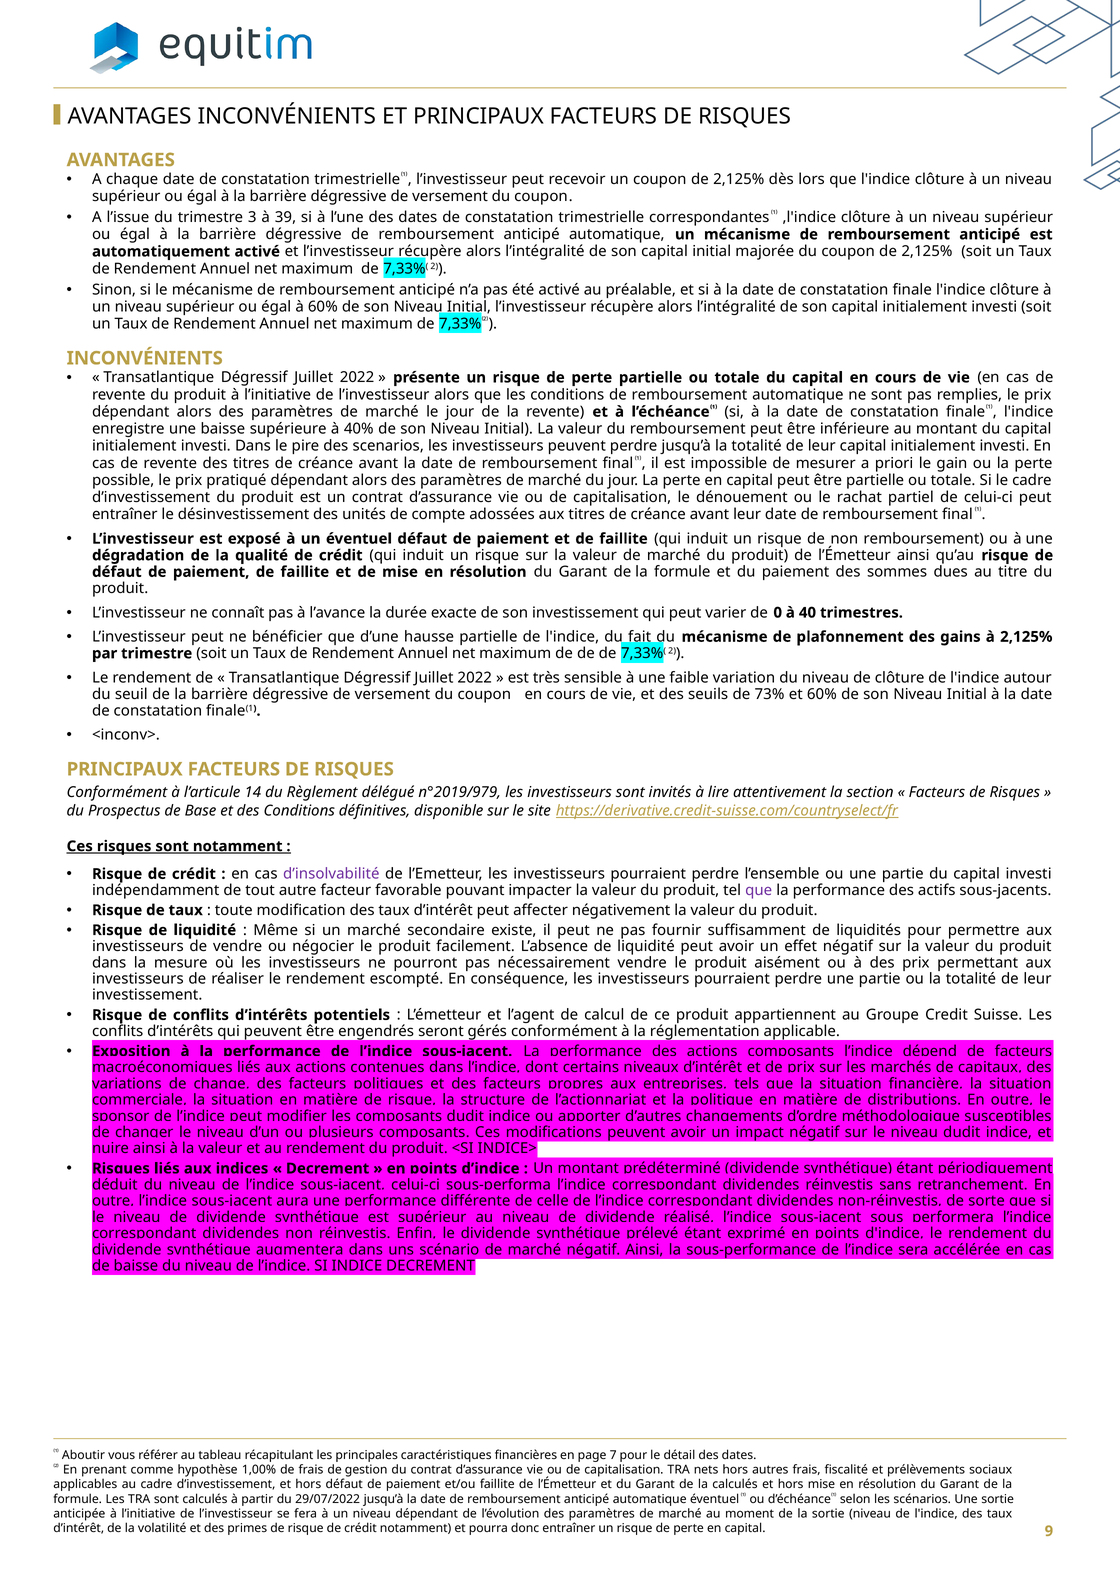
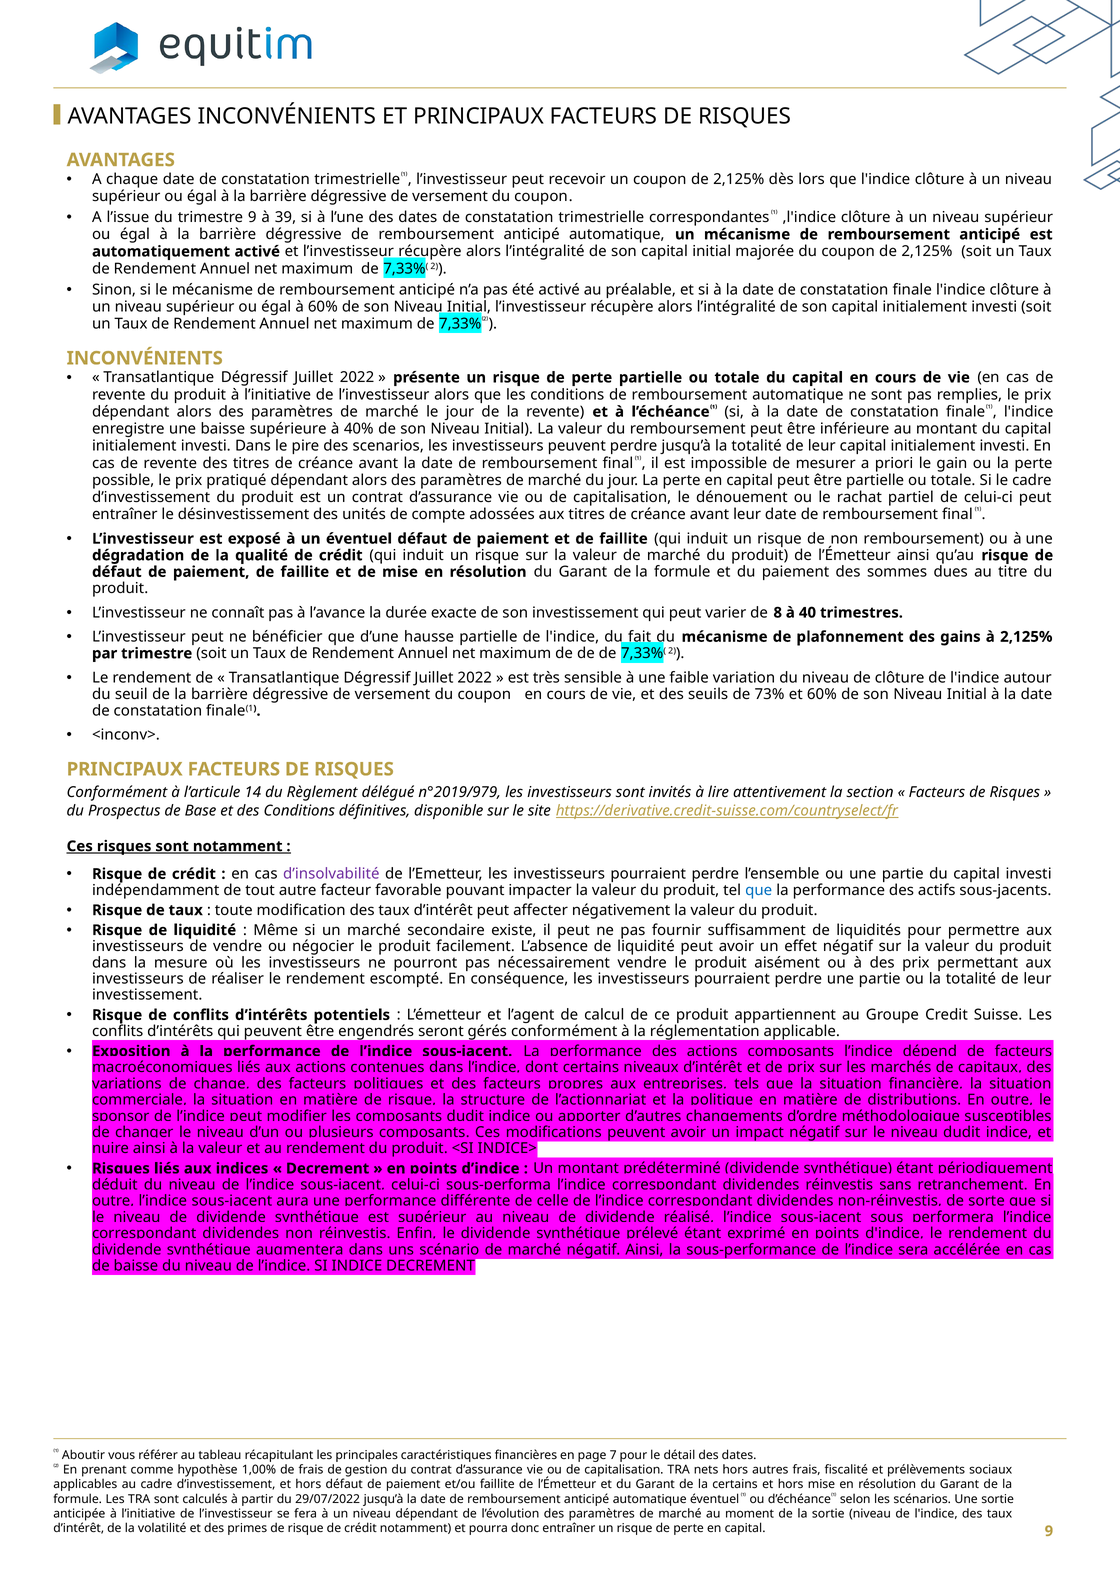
trimestre 3: 3 -> 9 (252, 217)
0: 0 -> 8 (778, 613)
que colour: purple -> blue (759, 890)
la calculés: calculés -> certains (735, 1484)
